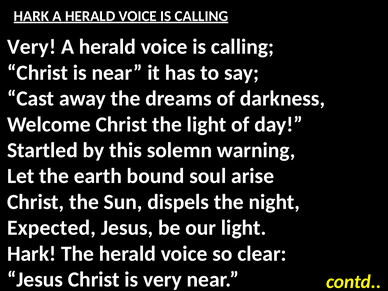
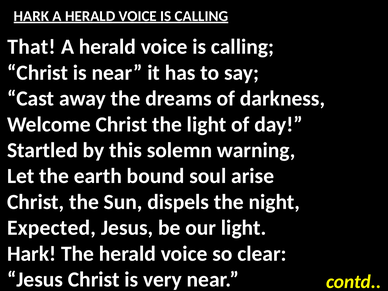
Very: Very -> That (32, 47)
